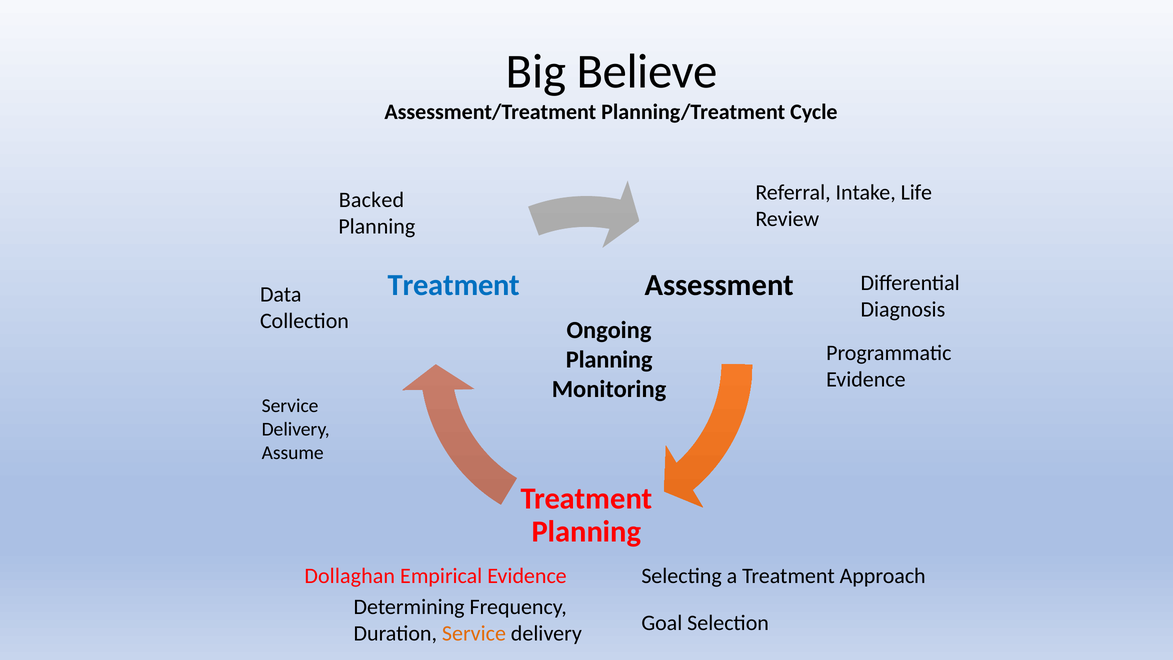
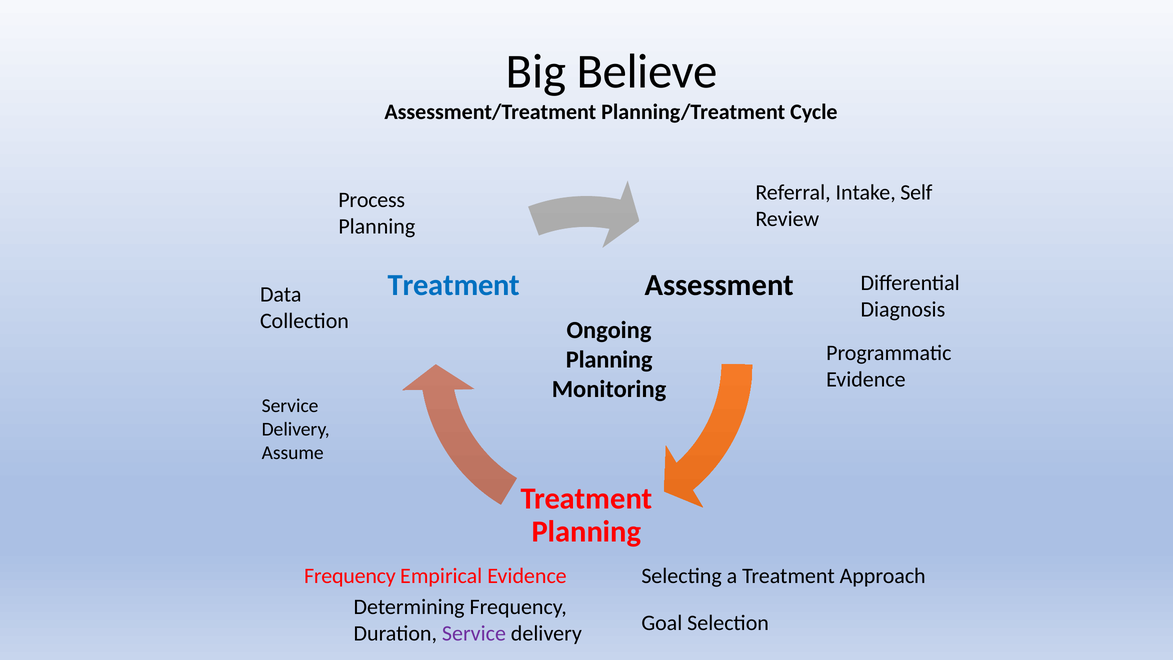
Life: Life -> Self (916, 192)
Backed: Backed -> Process (372, 200)
Dollaghan: Dollaghan -> Frequency (350, 576)
Service colour: orange -> purple (474, 633)
